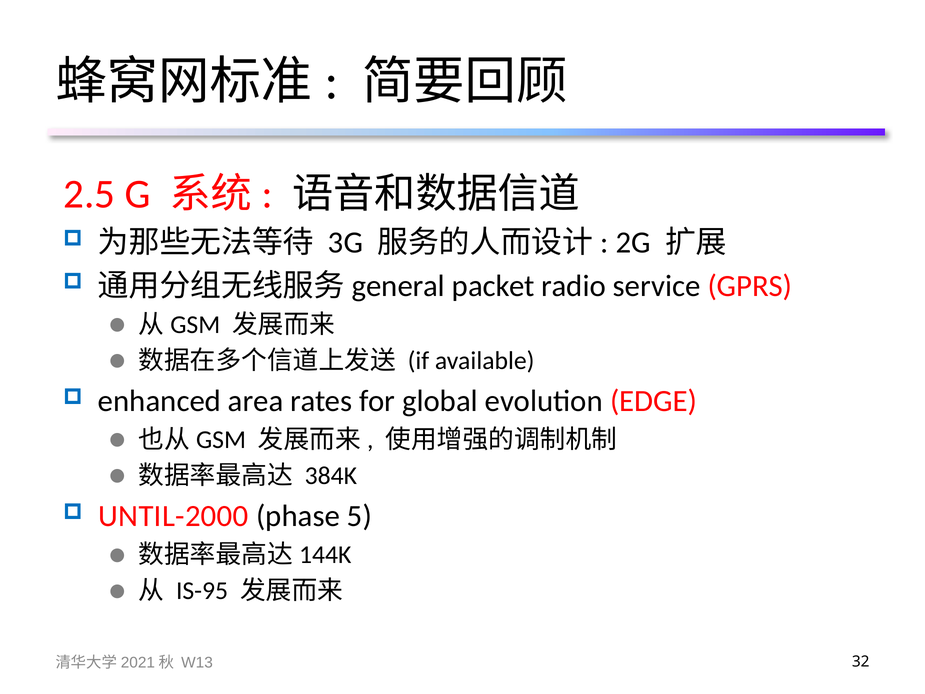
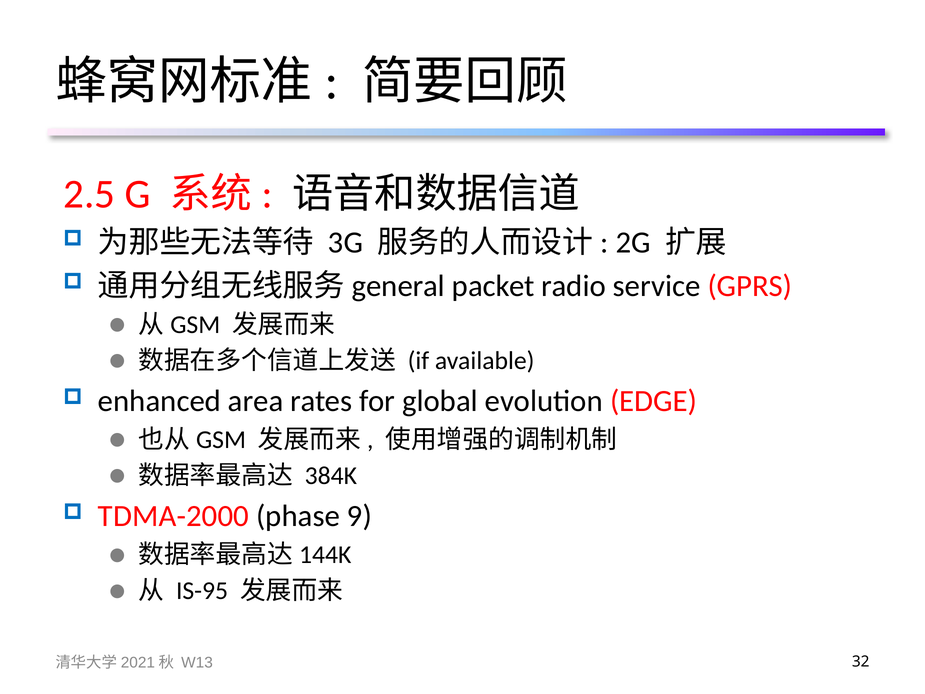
UNTIL-2000: UNTIL-2000 -> TDMA-2000 (173, 516)
5: 5 -> 9 (359, 516)
